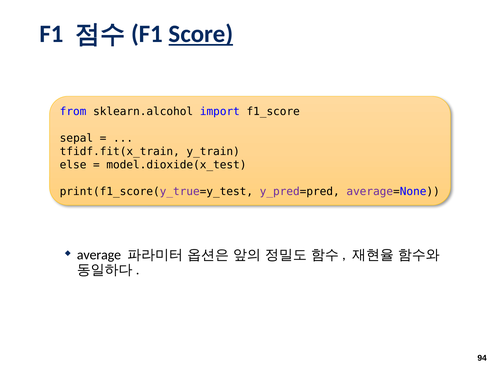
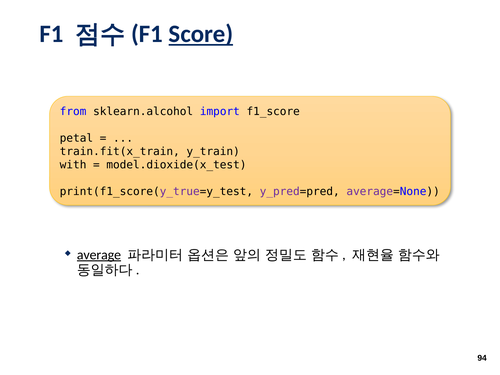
sepal: sepal -> petal (76, 138)
tfidf.fit(x_train: tfidf.fit(x_train -> train.fit(x_train (120, 151)
else: else -> with (73, 165)
average underline: none -> present (99, 255)
